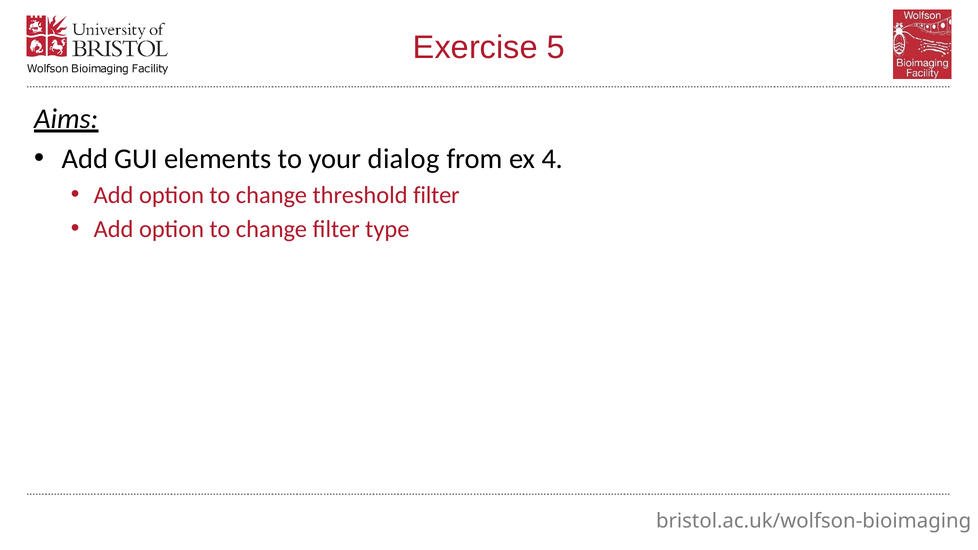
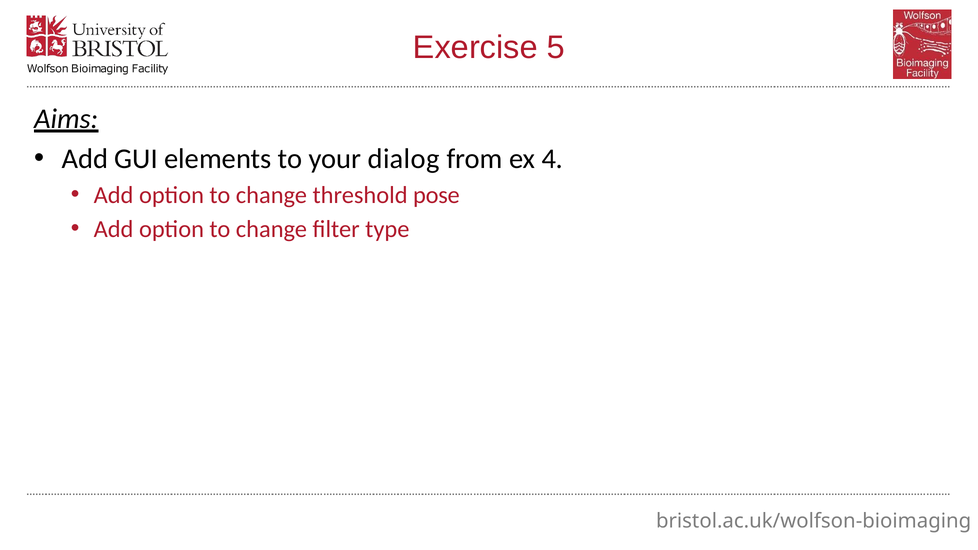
threshold filter: filter -> pose (436, 195)
